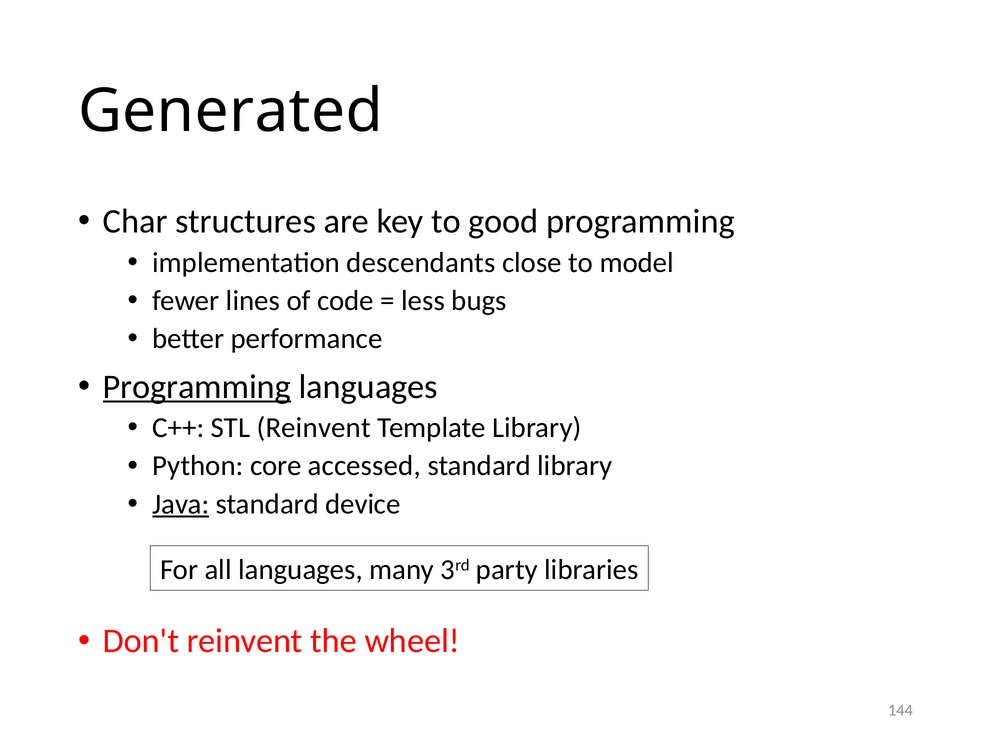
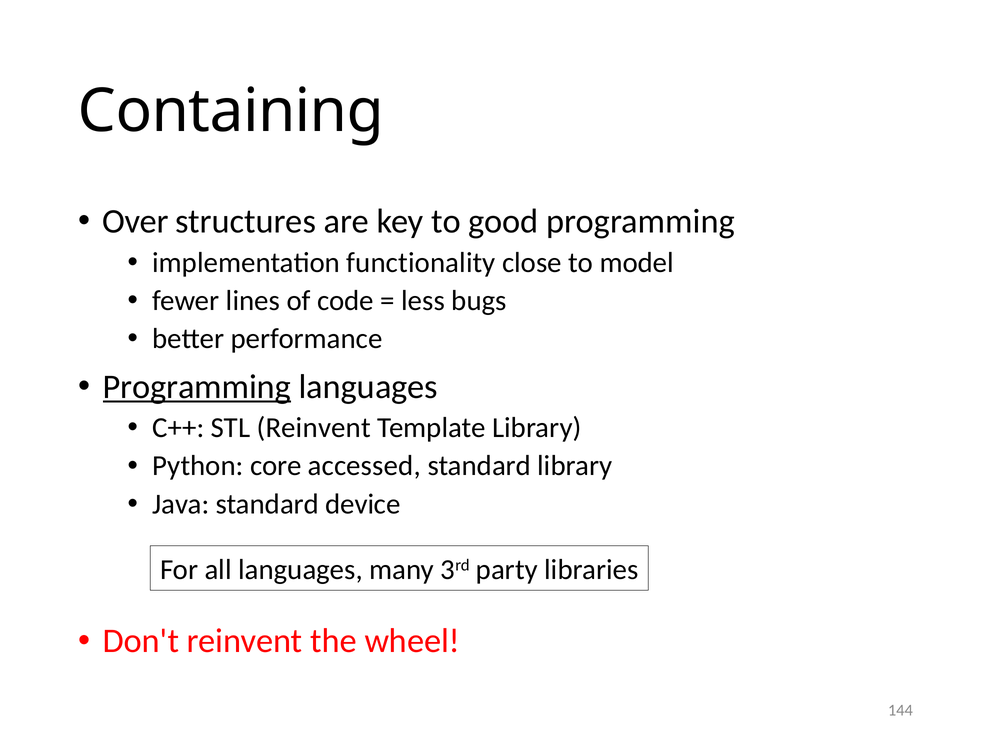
Generated: Generated -> Containing (231, 111)
Char: Char -> Over (135, 221)
descendants: descendants -> functionality (421, 262)
Java underline: present -> none (181, 504)
